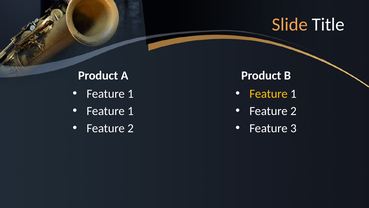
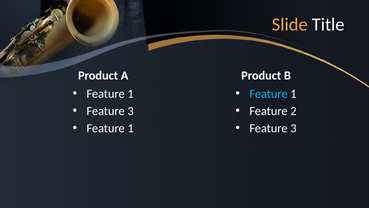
Feature colour: yellow -> light blue (268, 94)
1: 1 -> 3 (131, 111)
2: 2 -> 1 (131, 128)
